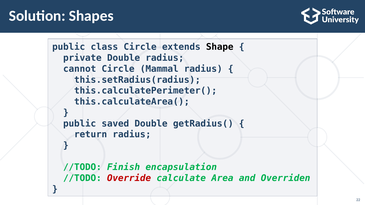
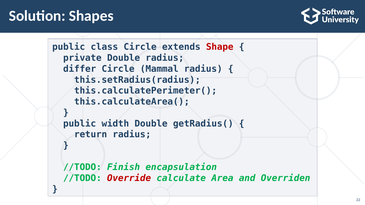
Shape colour: black -> red (220, 47)
cannot: cannot -> differ (80, 69)
saved: saved -> width (115, 124)
